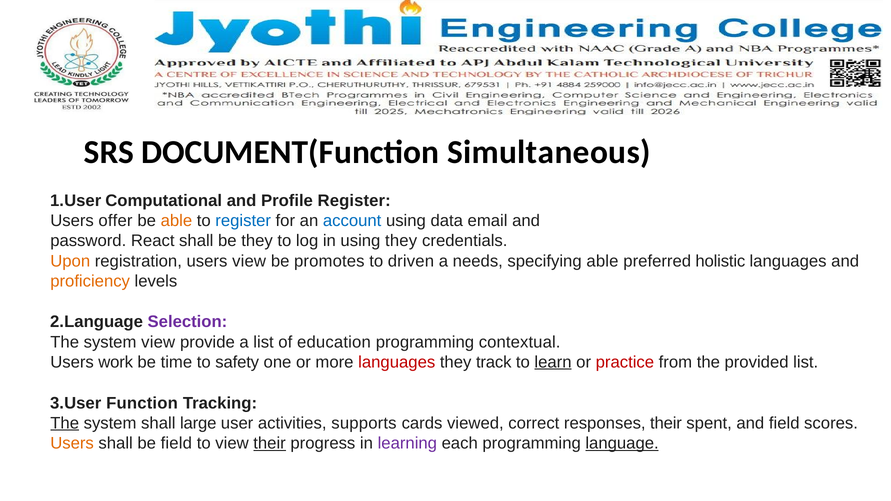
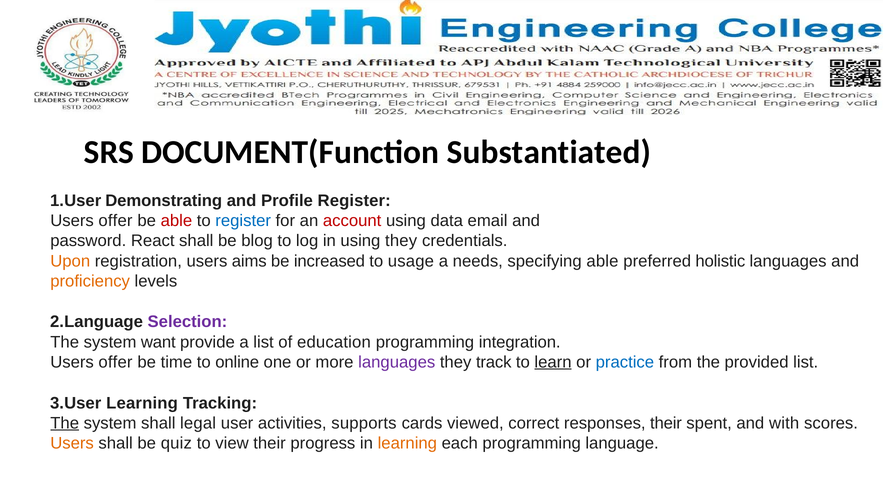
Simultaneous: Simultaneous -> Substantiated (549, 152)
Computational: Computational -> Demonstrating (164, 201)
able colour: orange -> red (176, 221)
account colour: blue -> red (352, 221)
be they: they -> blog (257, 241)
users view: view -> aims (249, 261)
promotes: promotes -> increased (329, 261)
driven: driven -> usage (411, 261)
system view: view -> want (158, 342)
contextual: contextual -> integration (520, 342)
work: work -> offer (116, 362)
safety: safety -> online (237, 362)
languages colour: red -> purple (397, 362)
practice colour: red -> blue (625, 362)
Function: Function -> Learning (142, 403)
large: large -> legal (198, 423)
and field: field -> with (784, 423)
be field: field -> quiz (176, 443)
their underline: present -> none (270, 443)
learning colour: purple -> orange (407, 443)
language underline: present -> none (622, 443)
